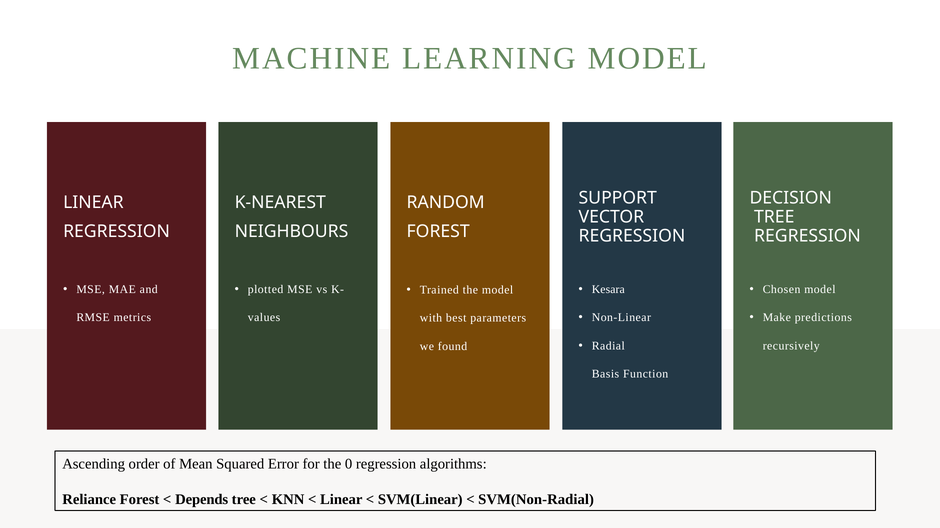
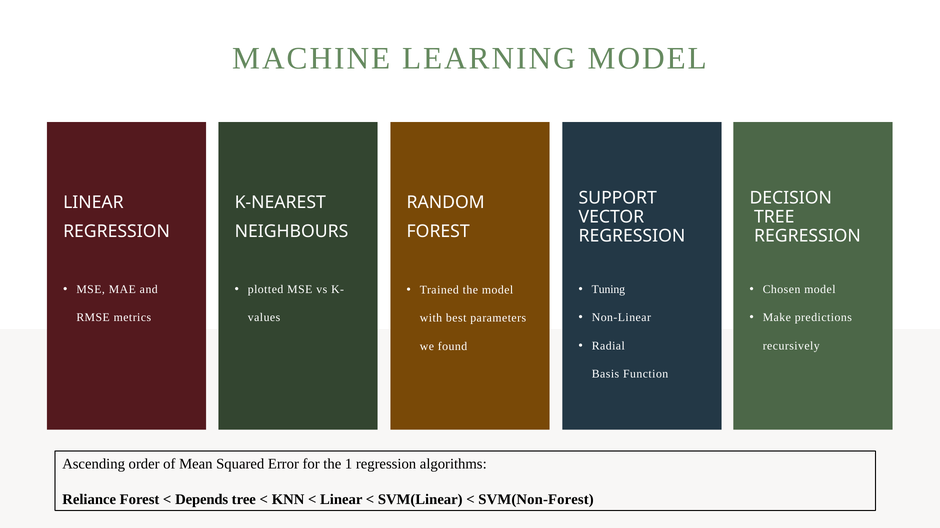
Kesara: Kesara -> Tuning (608, 290)
0: 0 -> 1 (349, 465)
SVM(Non-Radial: SVM(Non-Radial -> SVM(Non-Forest (536, 500)
